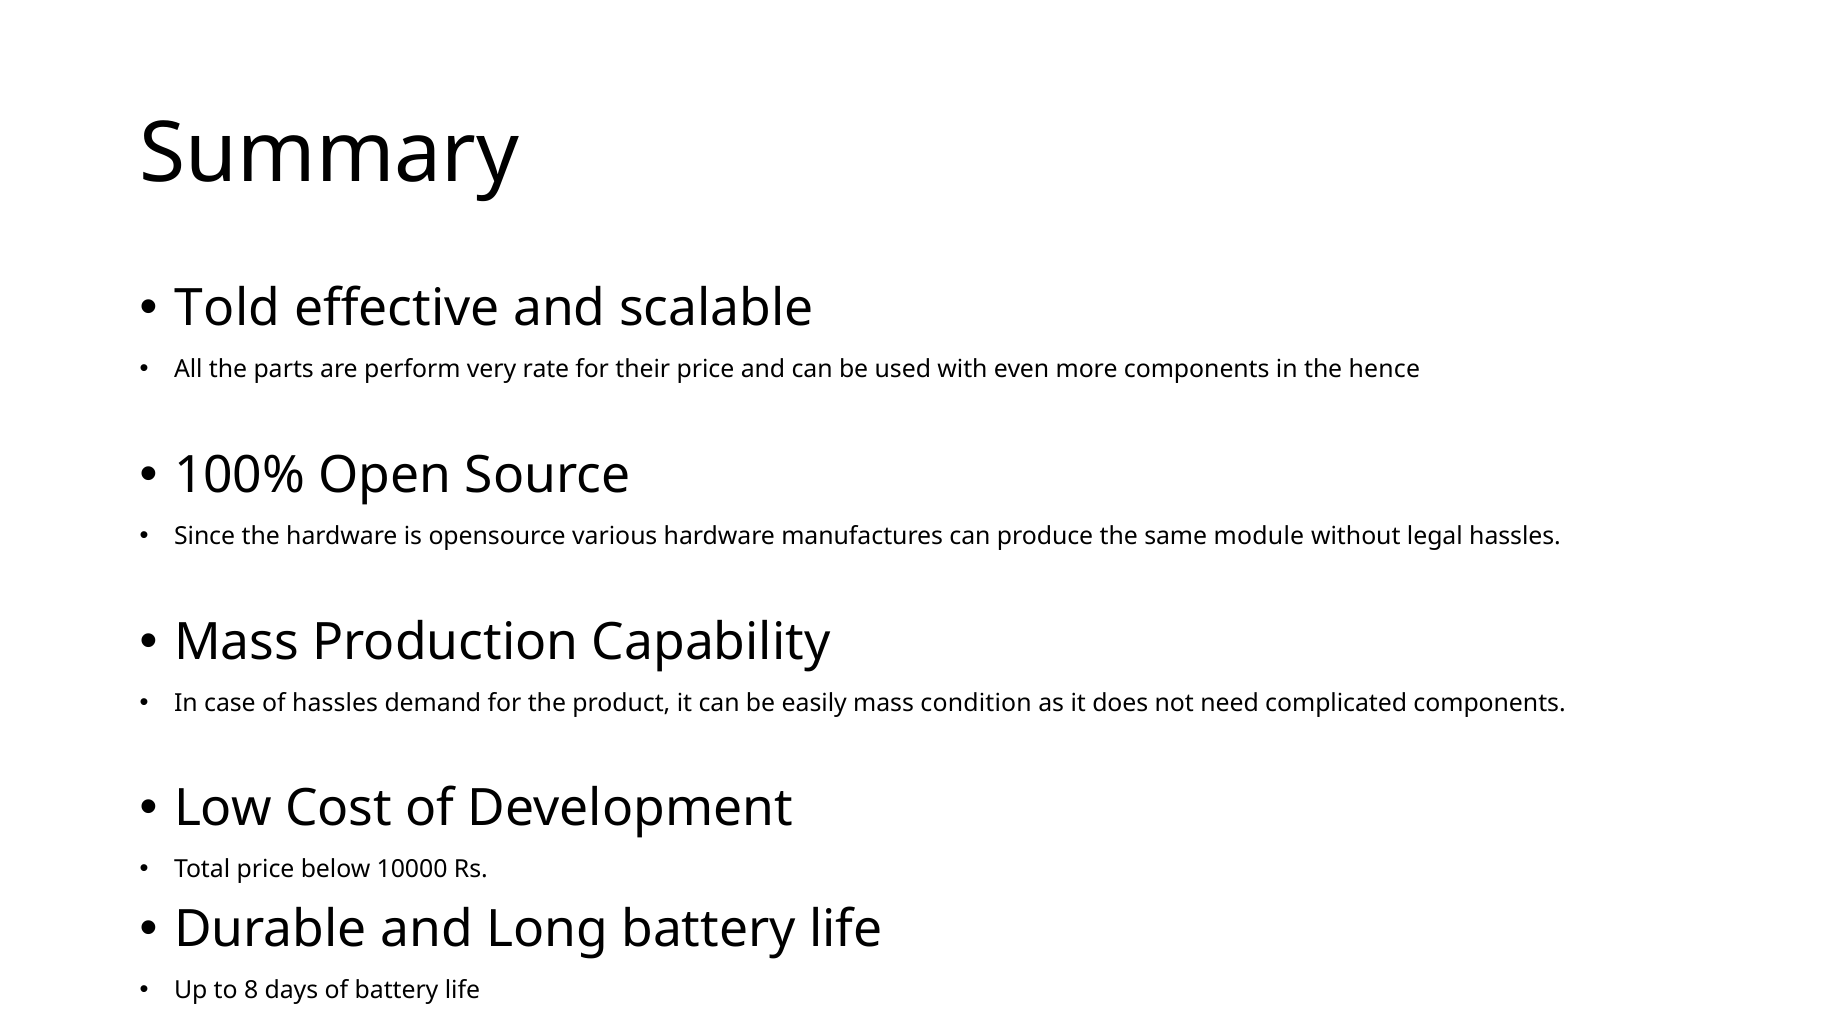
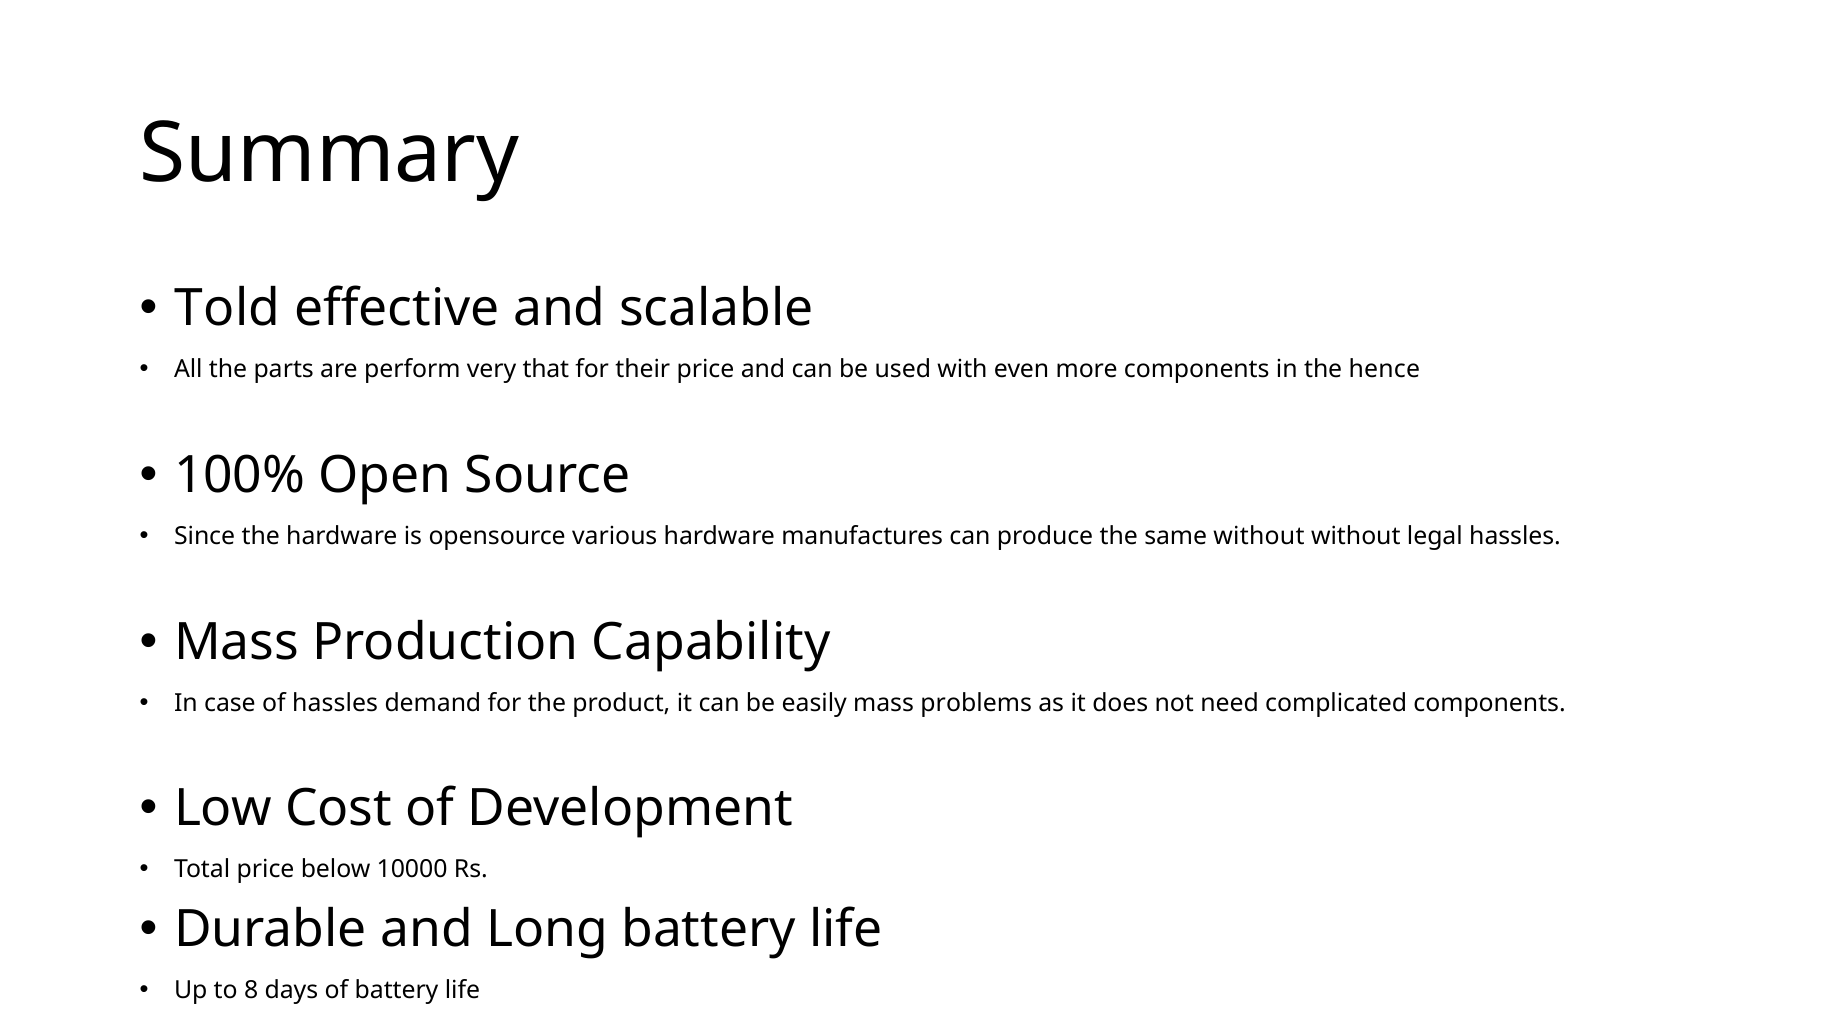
rate: rate -> that (546, 369)
same module: module -> without (1259, 536)
condition: condition -> problems (976, 703)
